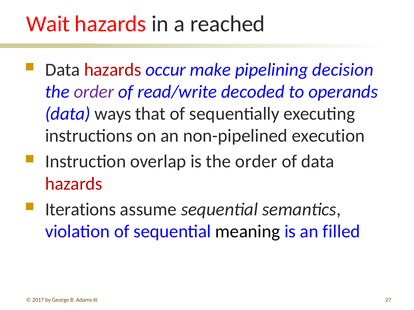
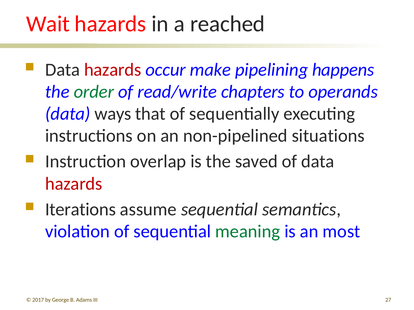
decision: decision -> happens (343, 70)
order colour: purple -> green (94, 92)
decoded: decoded -> chapters (253, 92)
execution: execution -> situations (328, 136)
is the order: order -> saved (256, 162)
meaning colour: black -> green (248, 232)
filled: filled -> most (341, 232)
